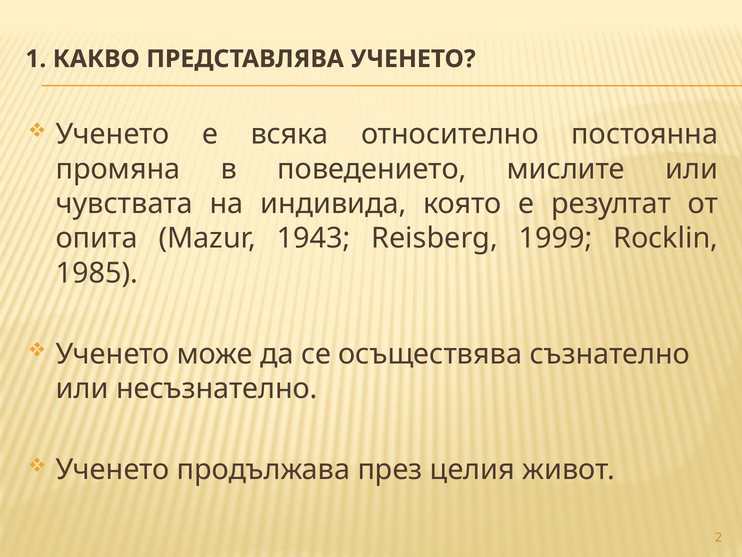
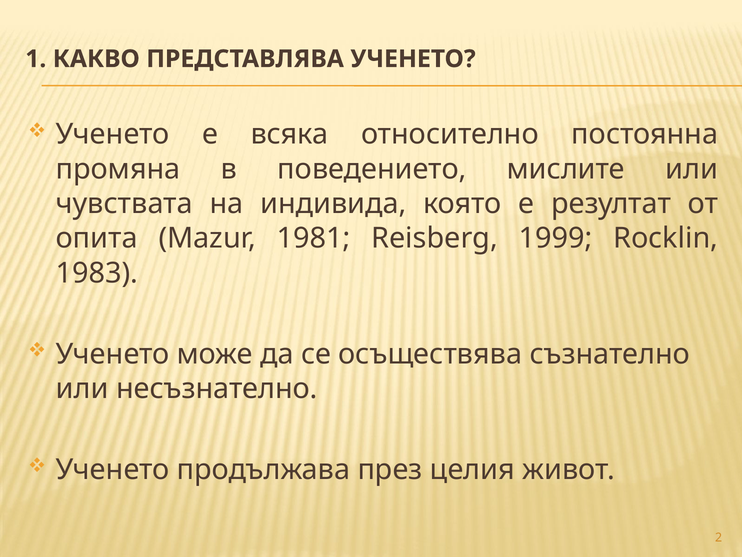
1943: 1943 -> 1981 (314, 238)
1985: 1985 -> 1983 (97, 273)
